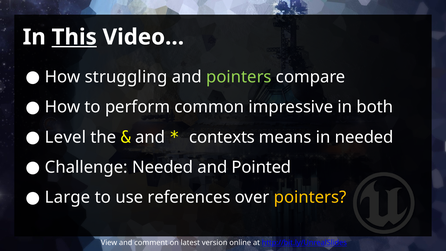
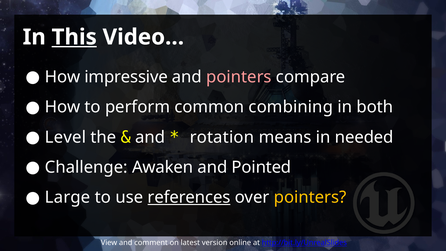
struggling: struggling -> impressive (126, 77)
pointers colour: light green -> pink (239, 77)
impressive: impressive -> combining (291, 107)
contexts: contexts -> rotation (222, 137)
Challenge Needed: Needed -> Awaken (163, 167)
references underline: none -> present (189, 197)
